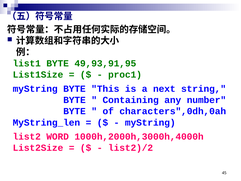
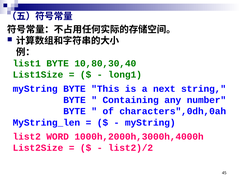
49,93,91,95: 49,93,91,95 -> 10,80,30,40 (105, 63)
proc1: proc1 -> long1 (125, 75)
